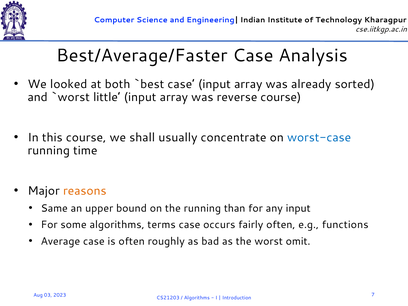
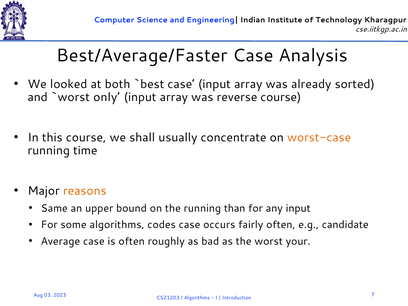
little: little -> only (107, 97)
worst-case colour: blue -> orange (319, 138)
terms: terms -> codes (162, 225)
functions: functions -> candidate (345, 225)
omit: omit -> your (298, 241)
